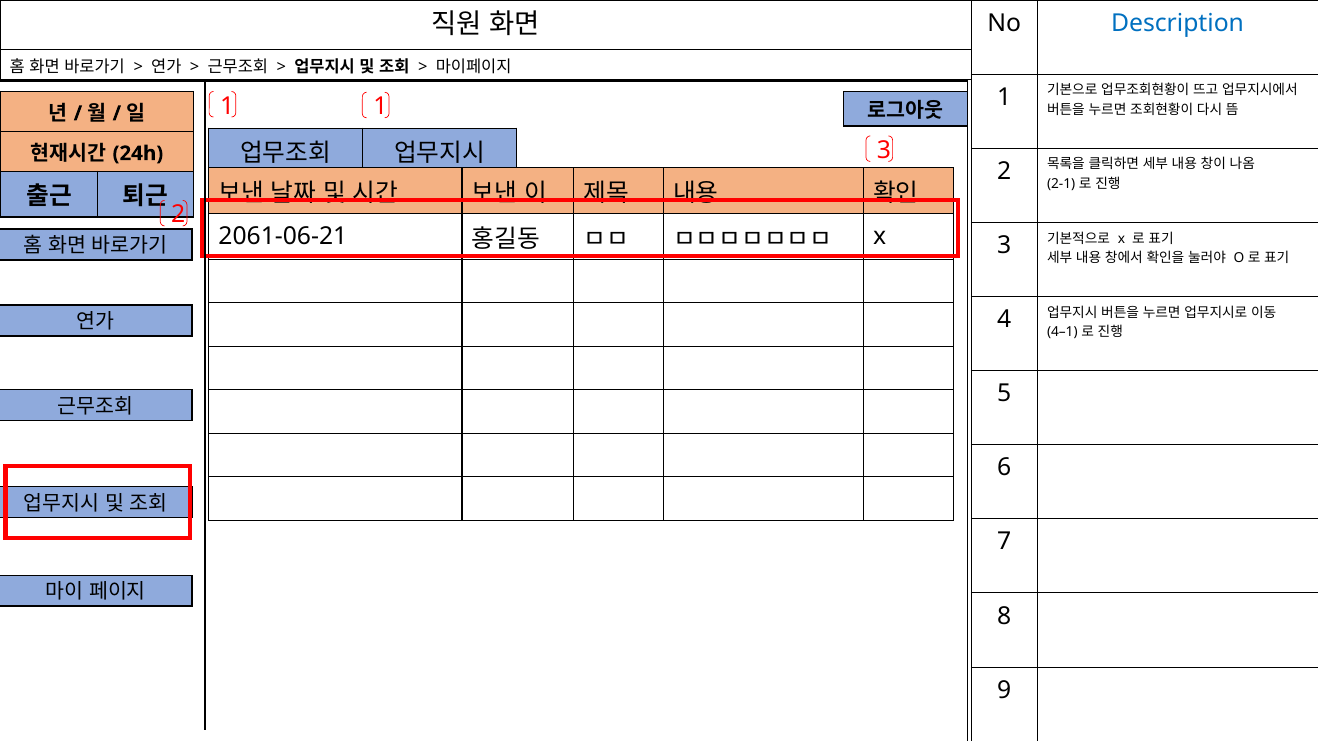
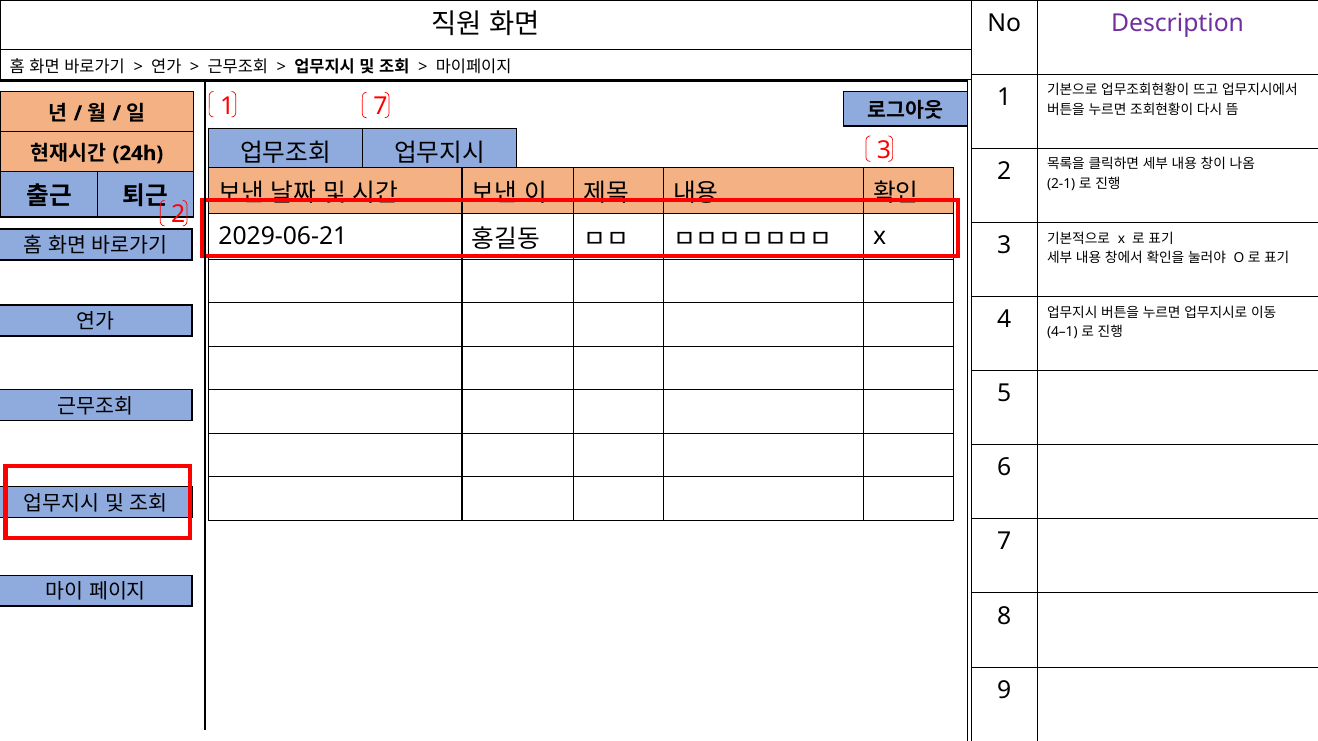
Description colour: blue -> purple (1178, 23)
1 1: 1 -> 7 (380, 107)
2061-06-21: 2061-06-21 -> 2029-06-21 (283, 237)
